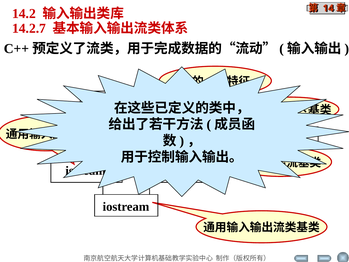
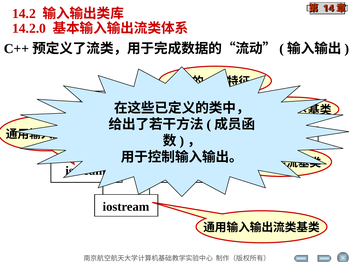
14.2.7: 14.2.7 -> 14.2.0 (29, 28)
